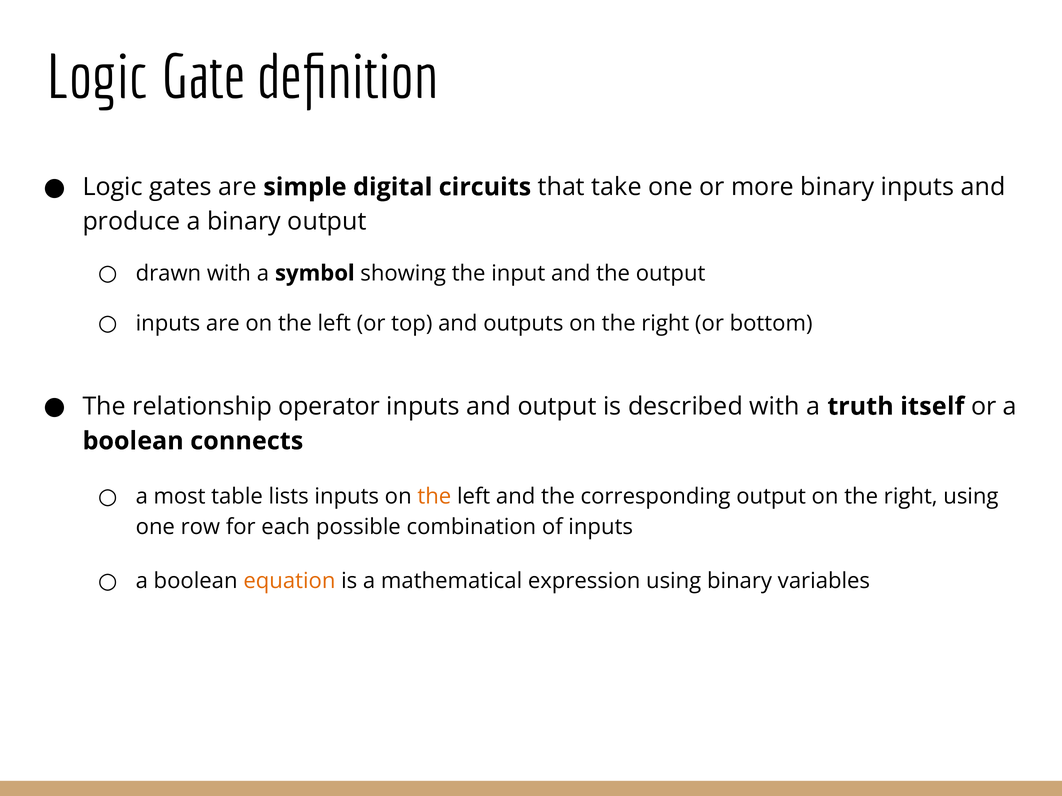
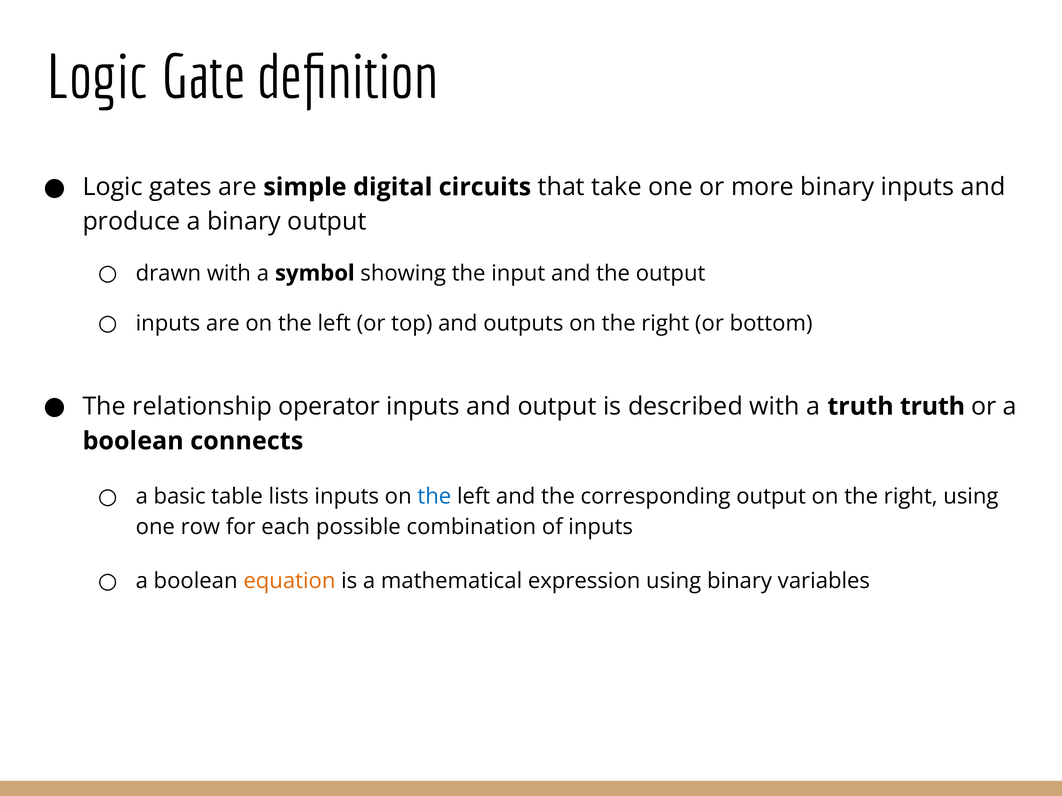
truth itself: itself -> truth (933, 407)
most: most -> basic (180, 497)
the colour: orange -> blue (434, 497)
